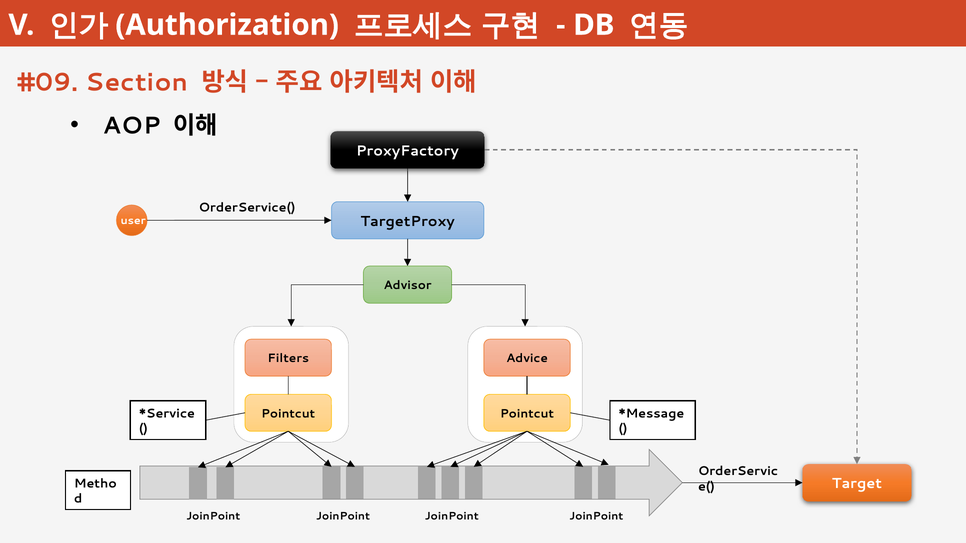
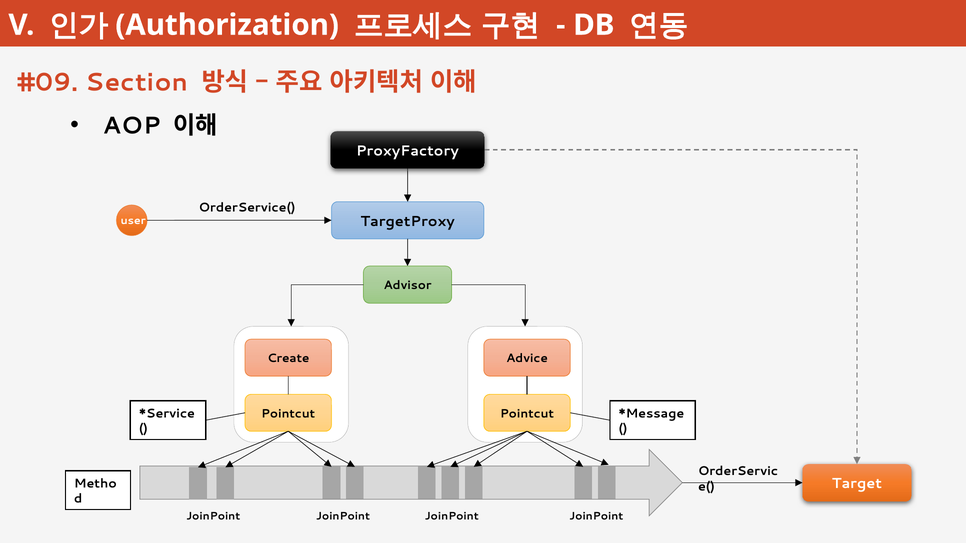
Filters: Filters -> Create (288, 359)
